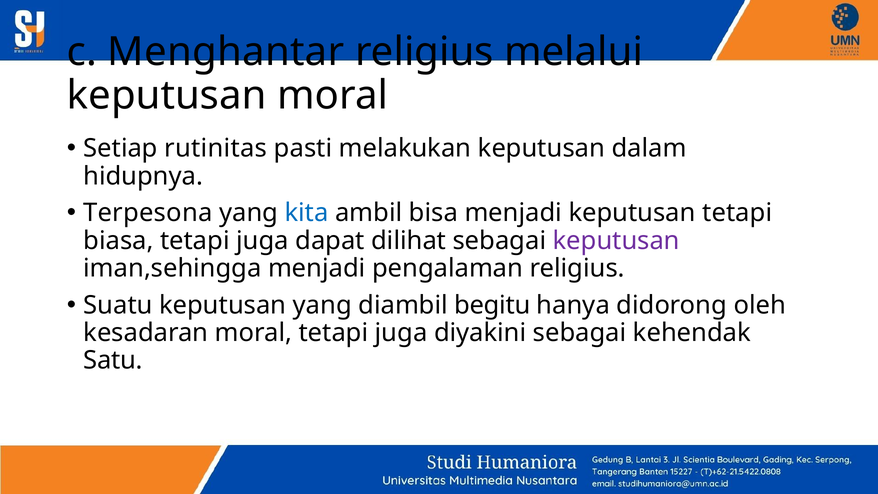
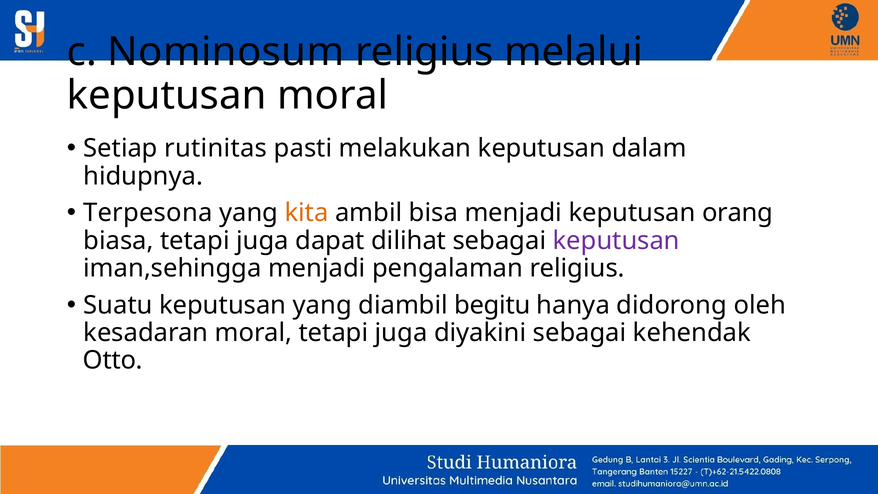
Menghantar: Menghantar -> Nominosum (226, 52)
kita colour: blue -> orange (307, 213)
keputusan tetapi: tetapi -> orang (738, 213)
Satu: Satu -> Otto (113, 360)
